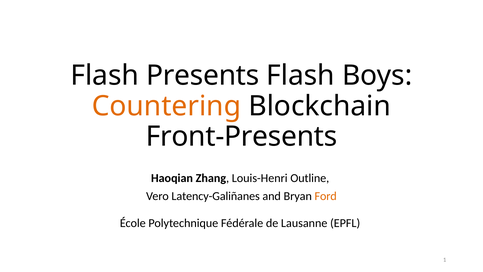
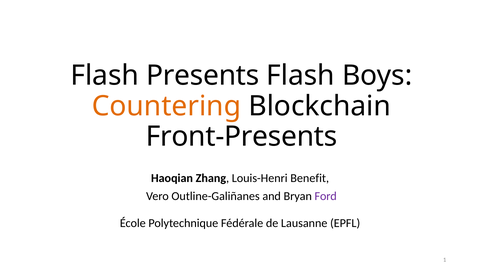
Outline: Outline -> Benefit (310, 178)
Latency-Galiñanes: Latency-Galiñanes -> Outline-Galiñanes (216, 196)
Ford colour: orange -> purple (326, 196)
